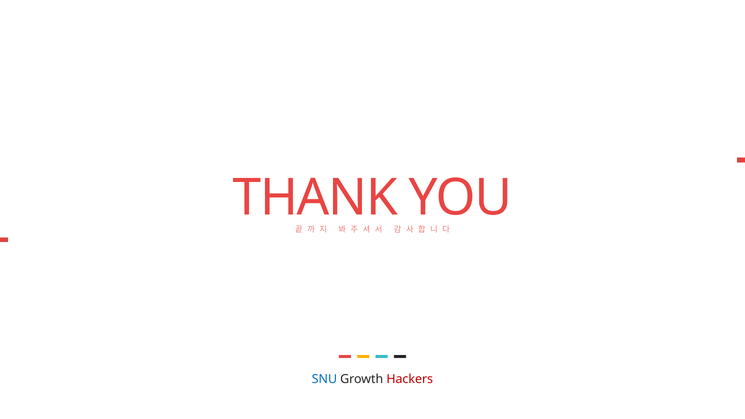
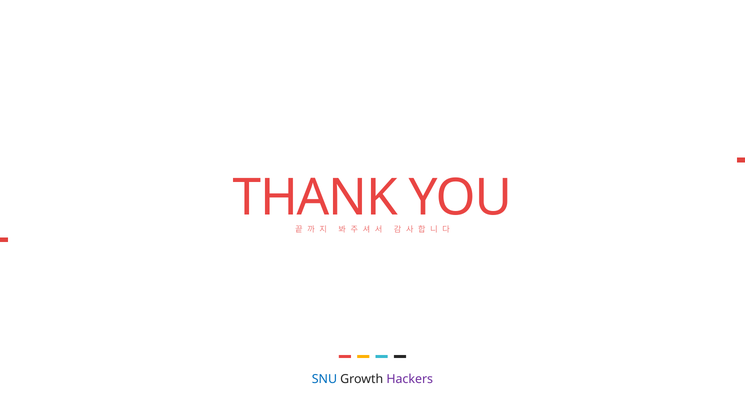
Hackers colour: red -> purple (410, 379)
